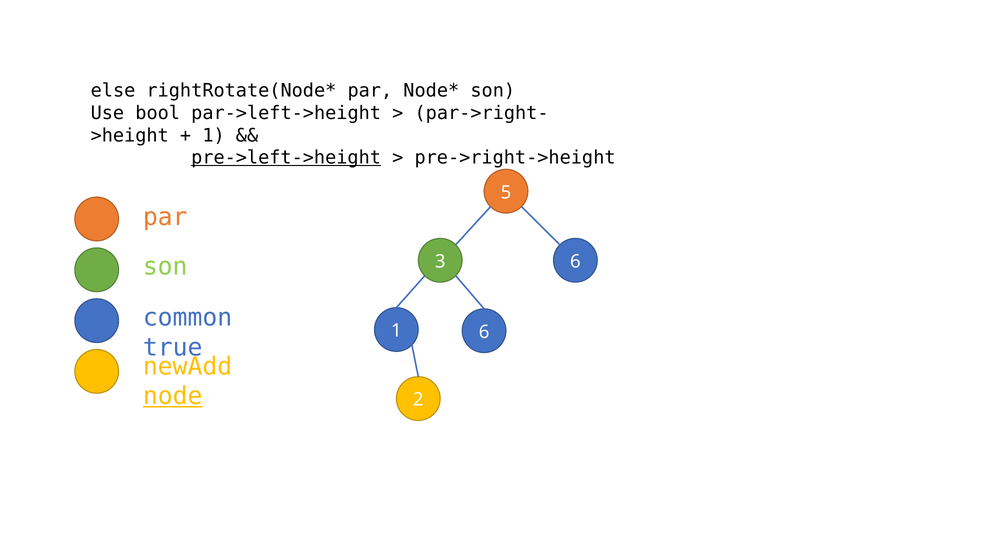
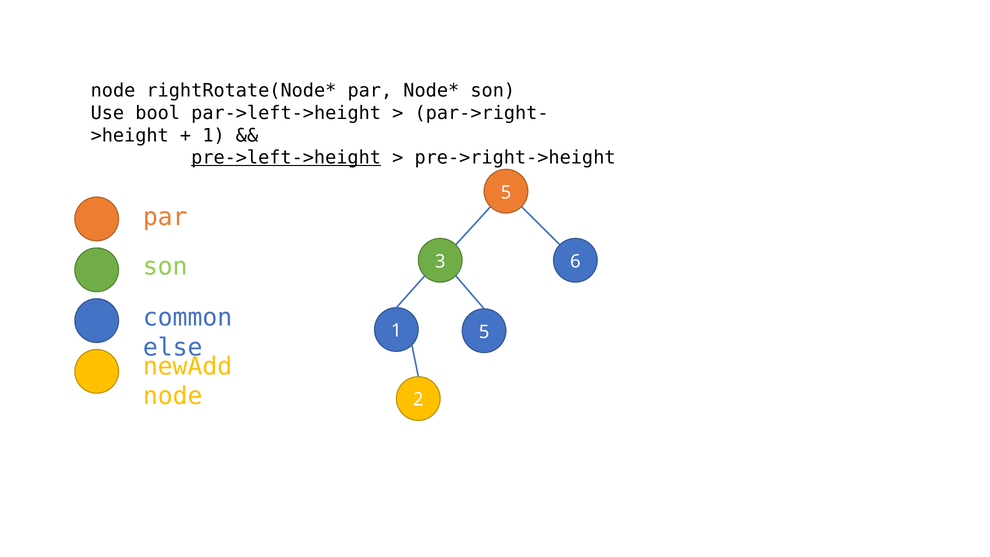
else: else -> node (113, 91)
1 6: 6 -> 5 (484, 332)
true: true -> else (173, 347)
node underline: present -> none (173, 396)
